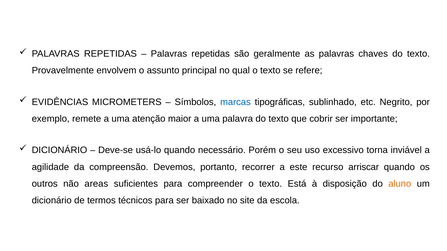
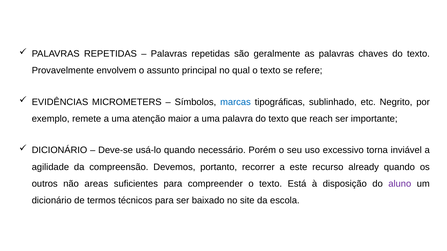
cobrir: cobrir -> reach (321, 119)
arriscar: arriscar -> already (364, 167)
aluno colour: orange -> purple (400, 184)
